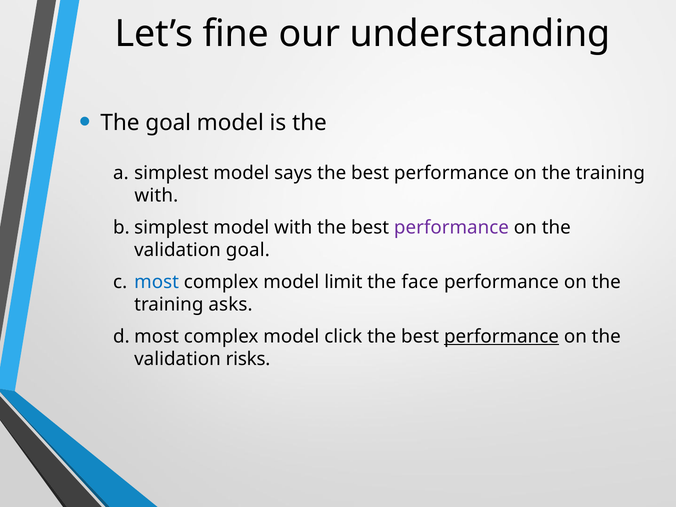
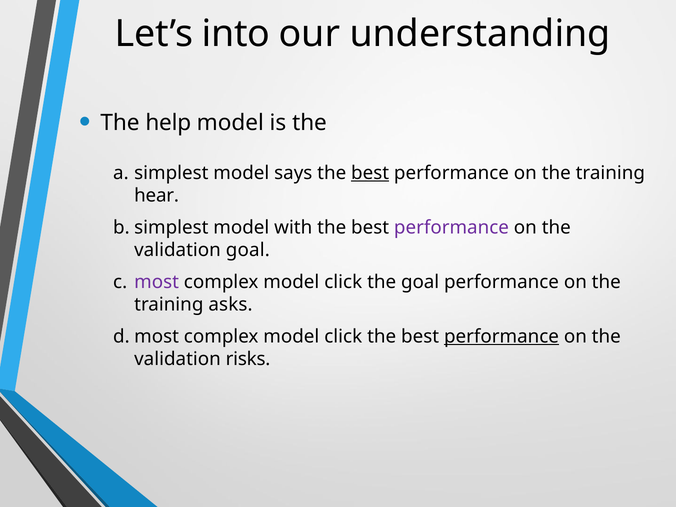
fine: fine -> into (236, 34)
The goal: goal -> help (168, 123)
best underline: none -> present (370, 173)
with: with -> hear (157, 195)
most colour: blue -> purple (157, 282)
limit: limit -> click (343, 282)
the face: face -> goal (420, 282)
